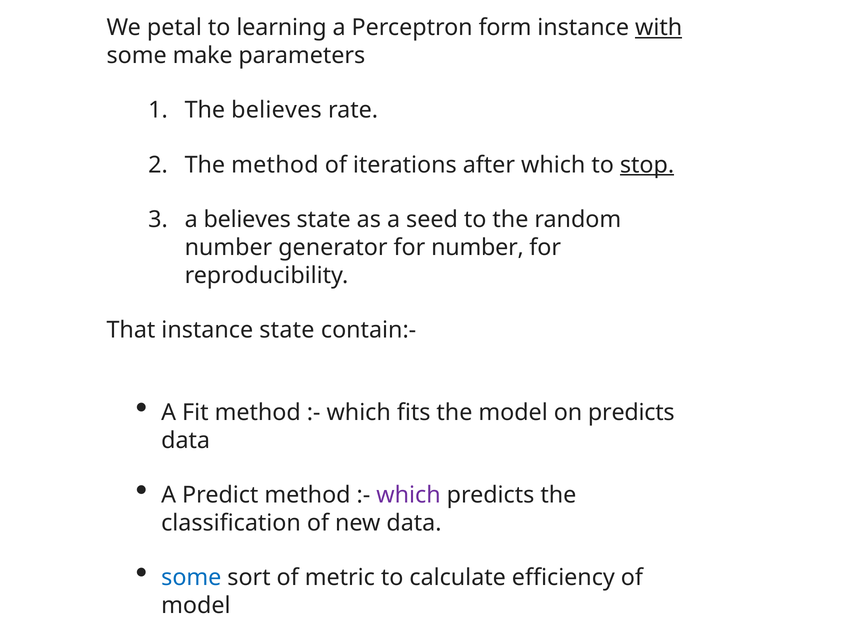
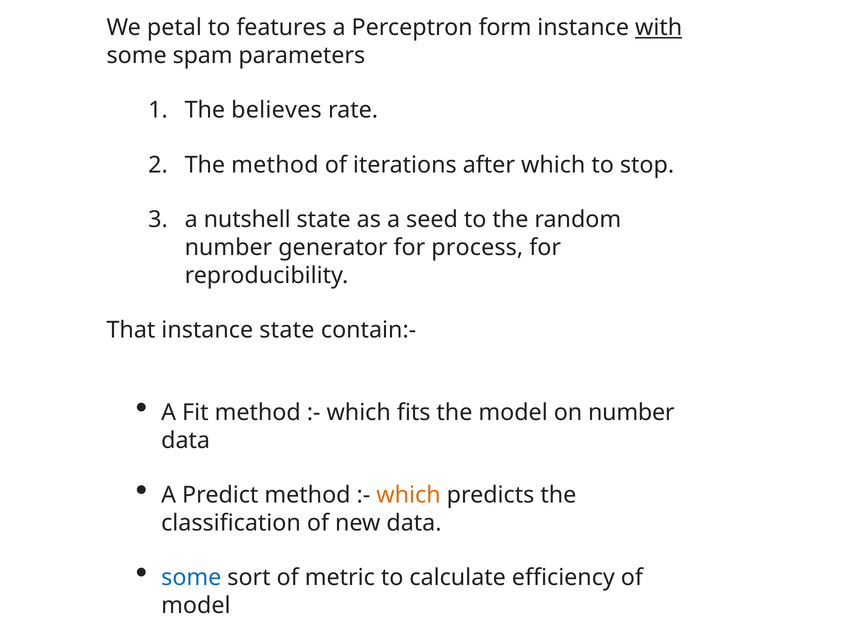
learning: learning -> features (282, 28)
make: make -> spam (203, 56)
stop underline: present -> none (647, 165)
a believes: believes -> nutshell (247, 220)
for number: number -> process (477, 248)
on predicts: predicts -> number (631, 413)
which colour: purple -> orange (409, 496)
